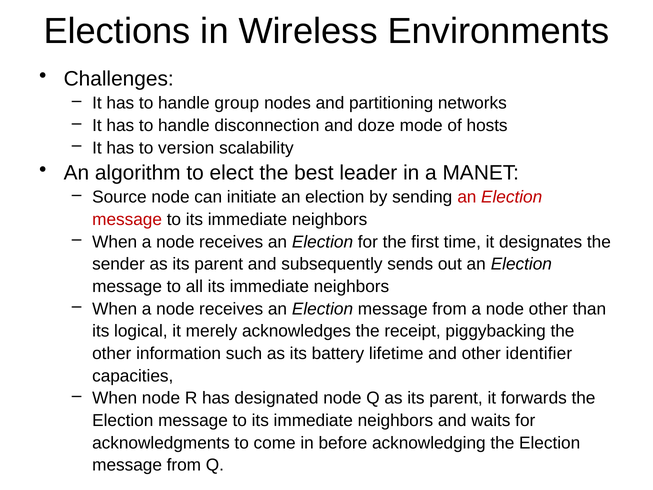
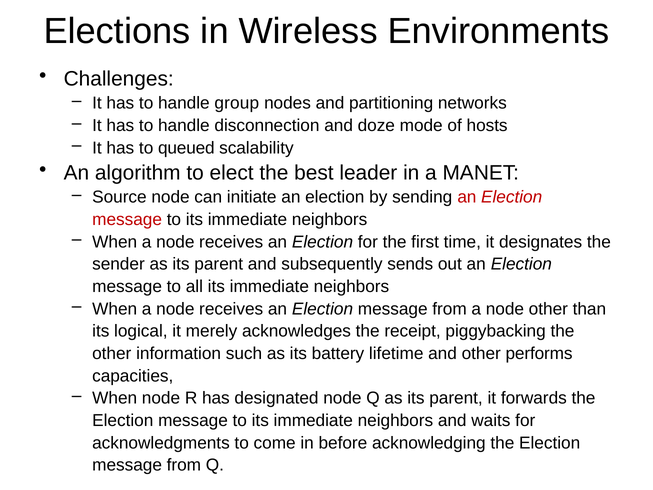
version: version -> queued (186, 148)
identifier: identifier -> performs (539, 353)
